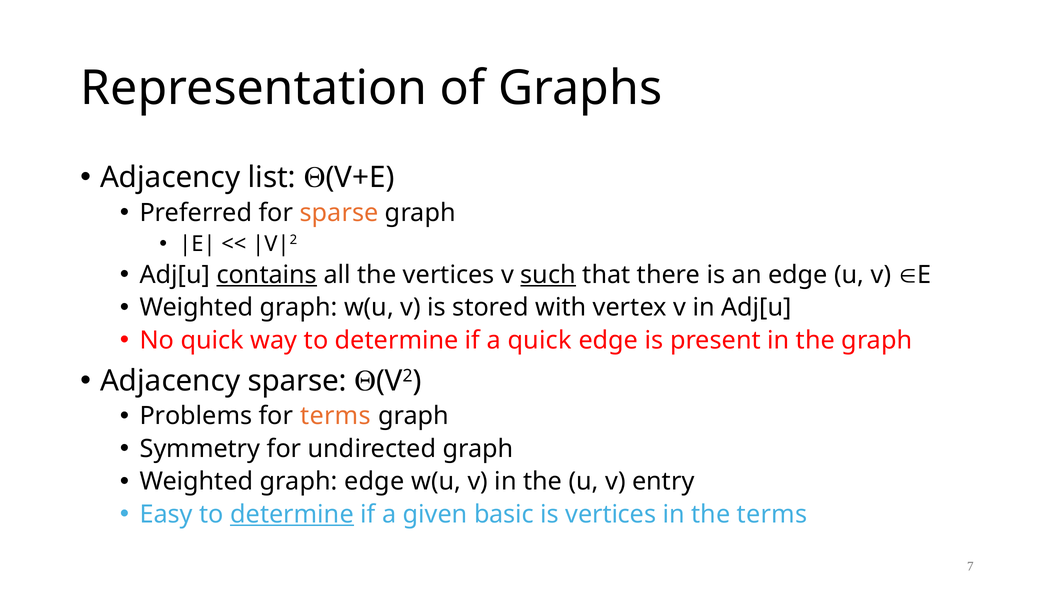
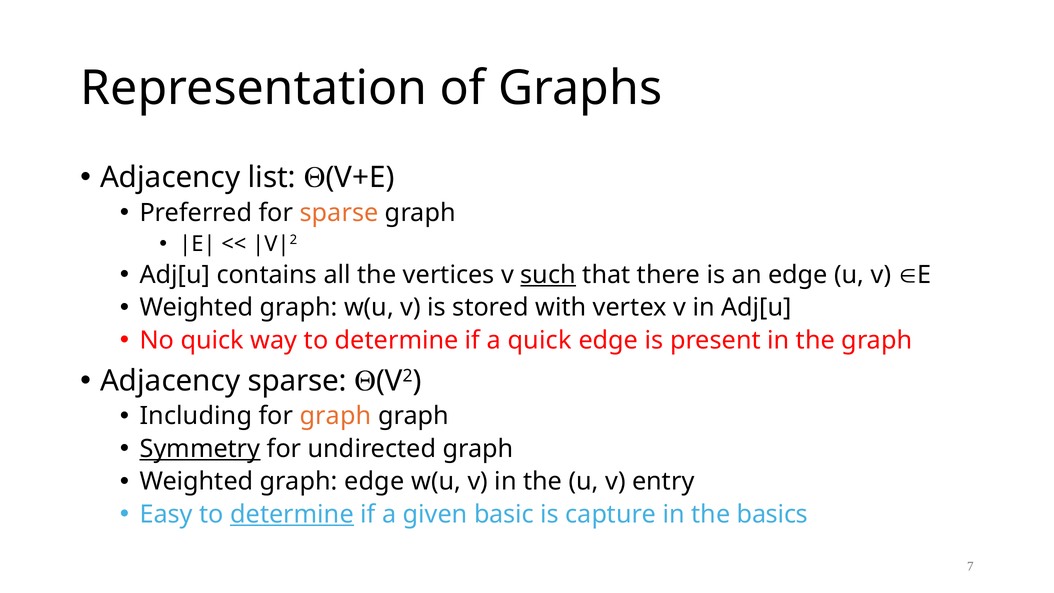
contains underline: present -> none (267, 275)
Problems: Problems -> Including (196, 416)
for terms: terms -> graph (336, 416)
Symmetry underline: none -> present (200, 449)
is vertices: vertices -> capture (611, 514)
the terms: terms -> basics (772, 514)
